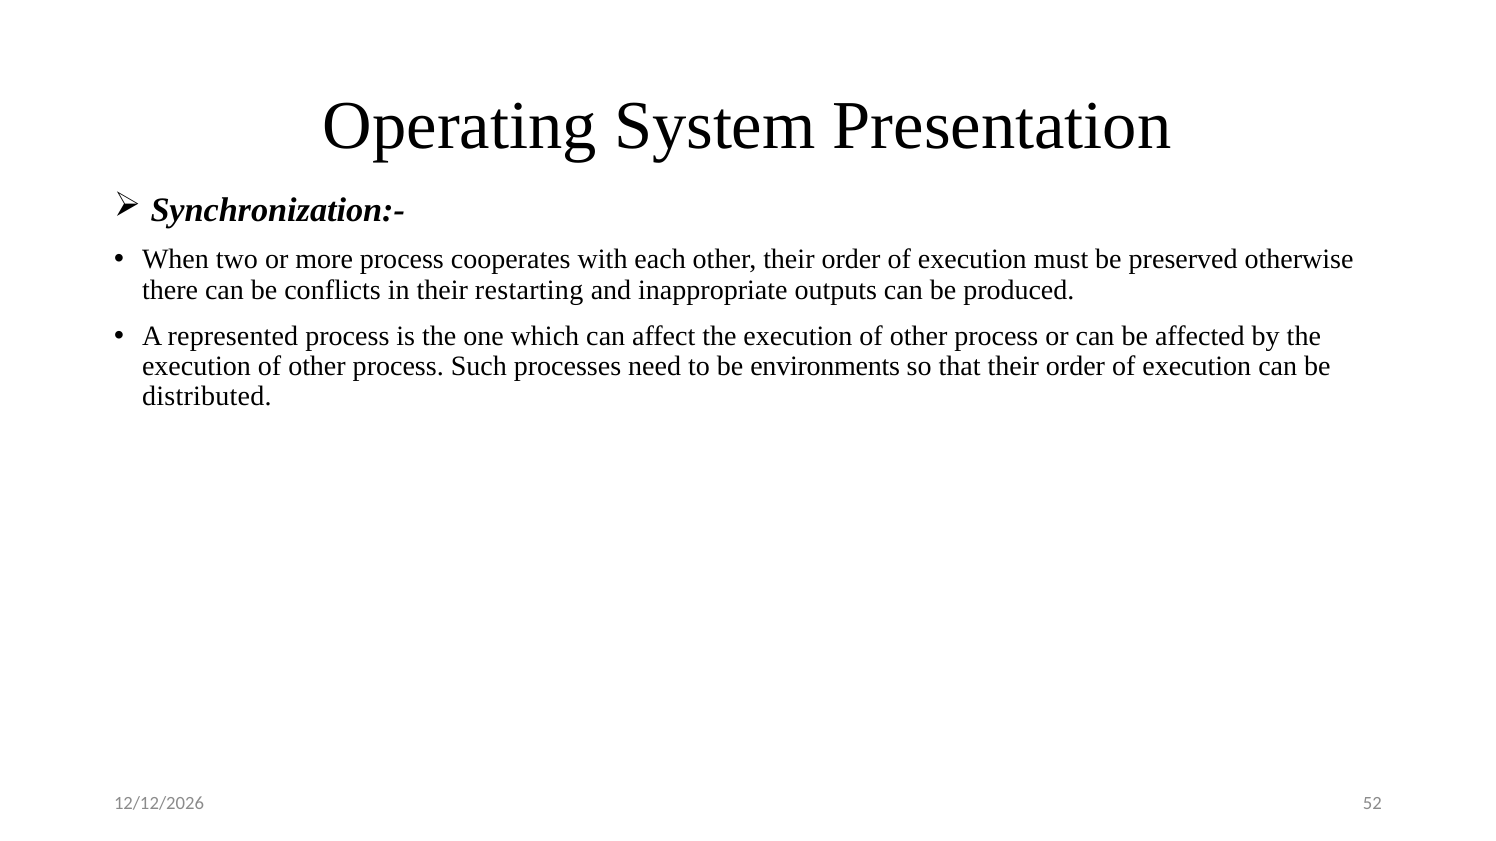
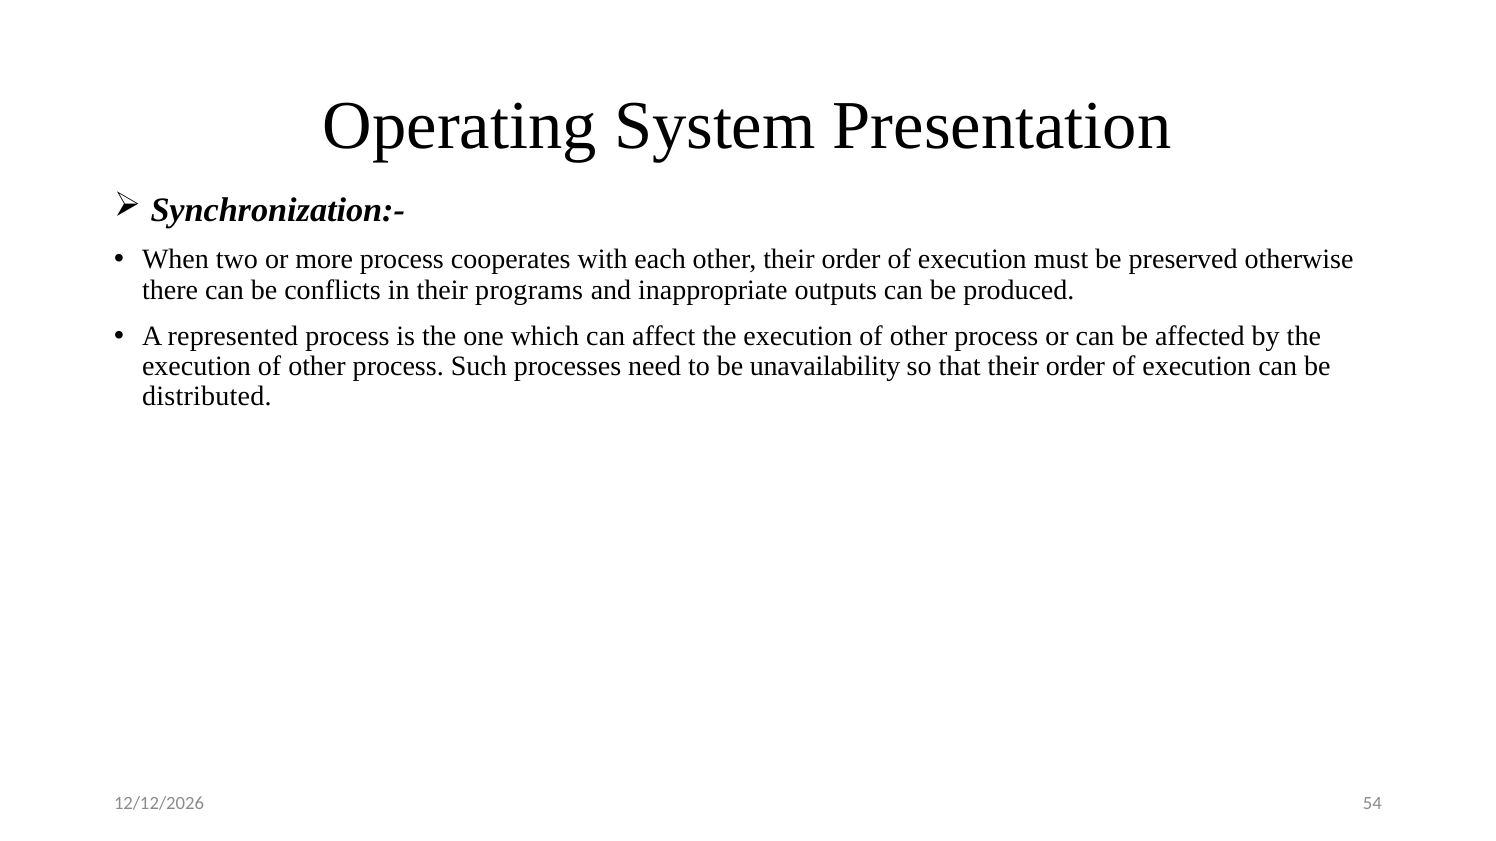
restarting: restarting -> programs (529, 290)
environments: environments -> unavailability (825, 366)
52: 52 -> 54 (1372, 803)
